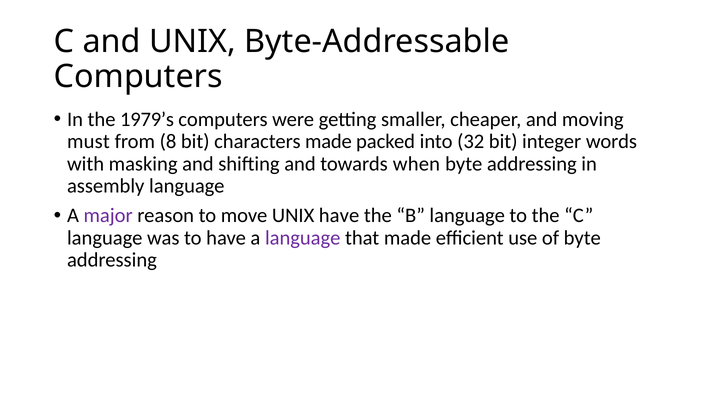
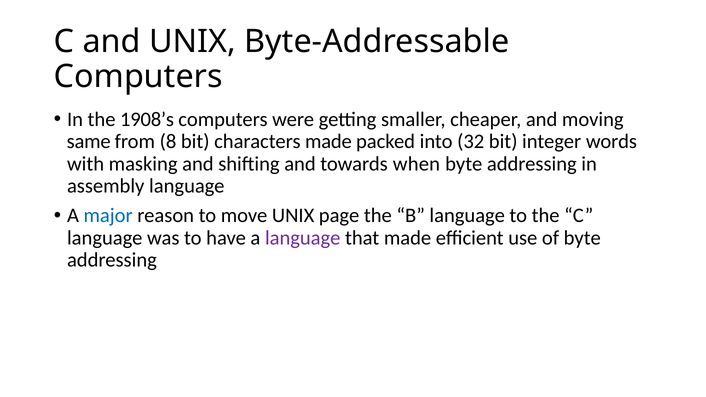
1979’s: 1979’s -> 1908’s (147, 119)
must: must -> same (89, 142)
major colour: purple -> blue (108, 216)
UNIX have: have -> page (339, 216)
